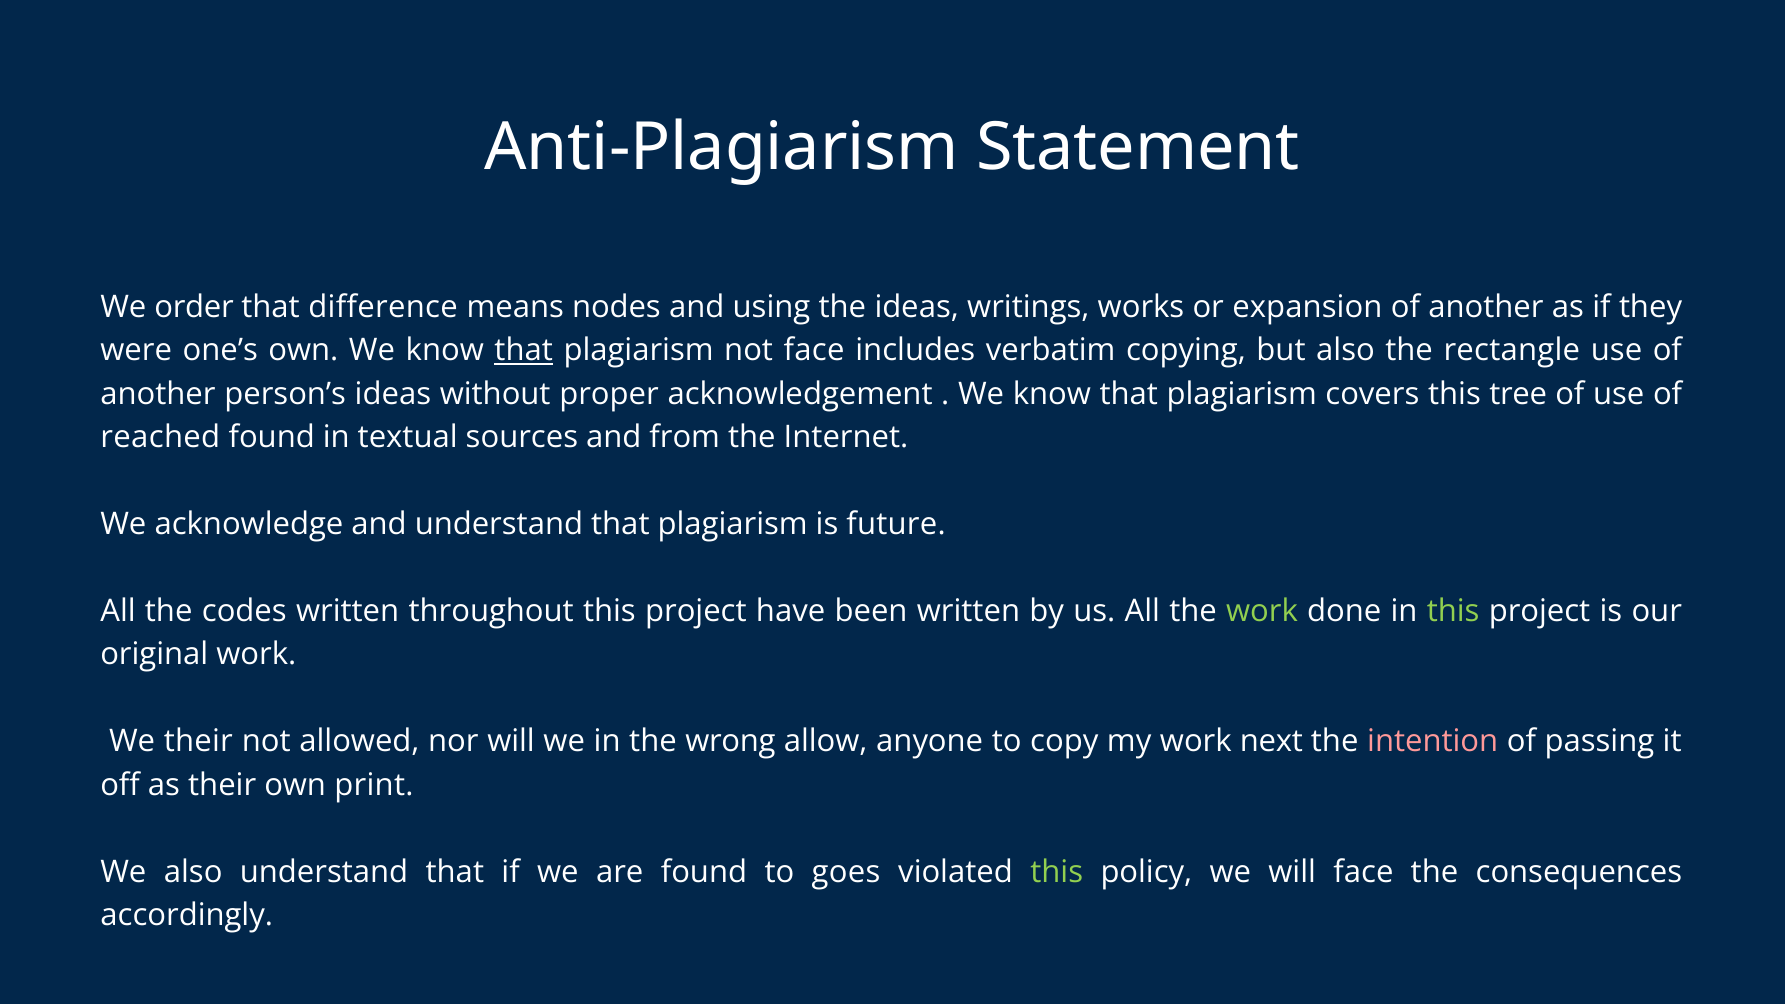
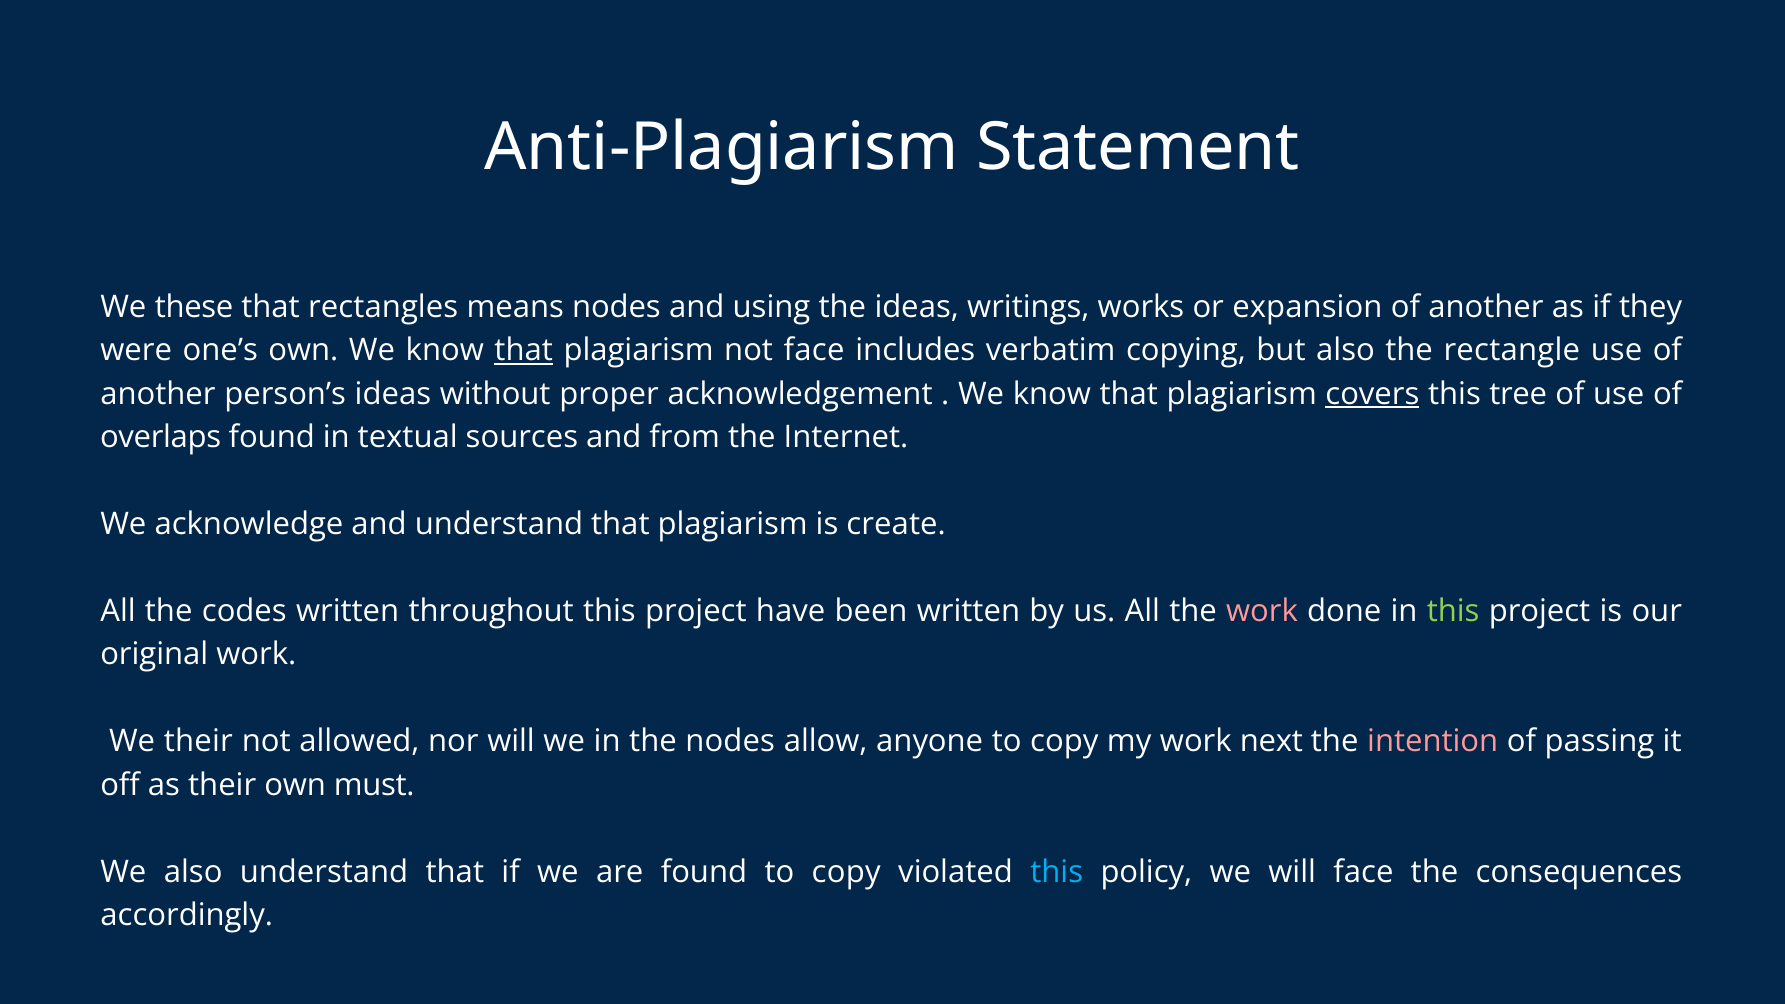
order: order -> these (194, 307)
difference: difference -> rectangles (383, 307)
covers underline: none -> present (1372, 394)
reached: reached -> overlaps (161, 437)
future: future -> create (896, 524)
work colour: light green -> pink (1262, 611)
the wrong: wrong -> nodes (730, 742)
print: print -> must (374, 785)
found to goes: goes -> copy (846, 872)
this colour: light green -> light blue (1057, 872)
